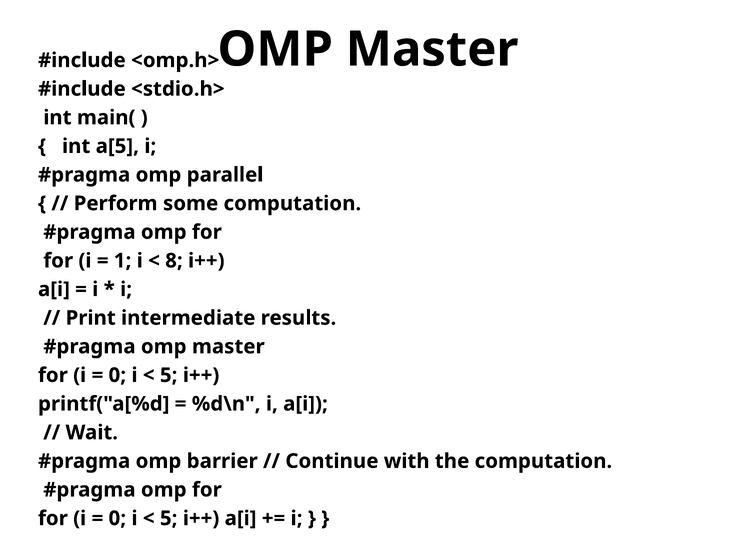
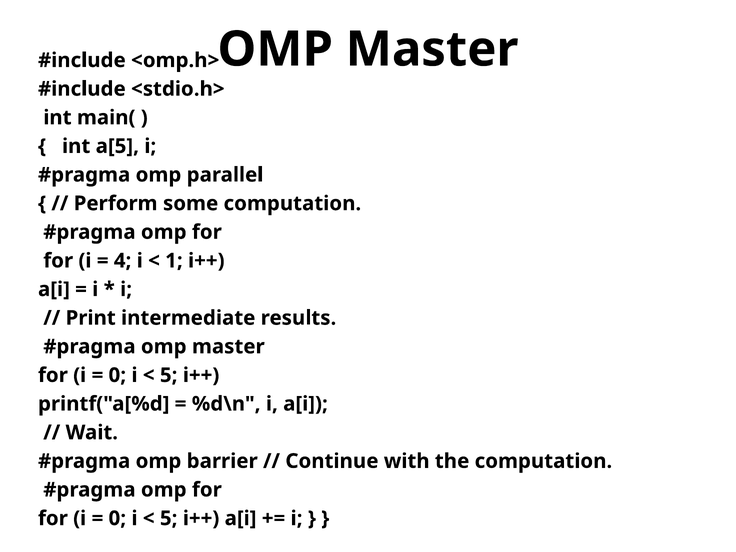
1: 1 -> 4 (123, 261)
8: 8 -> 1 (174, 261)
